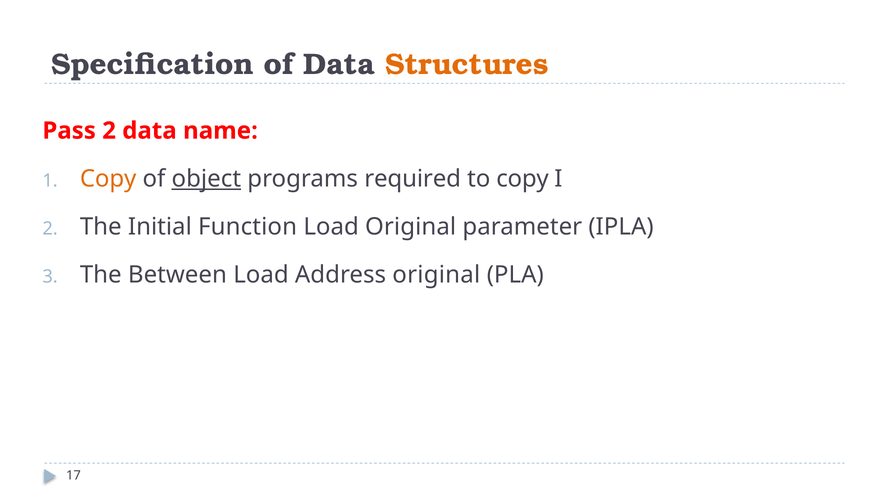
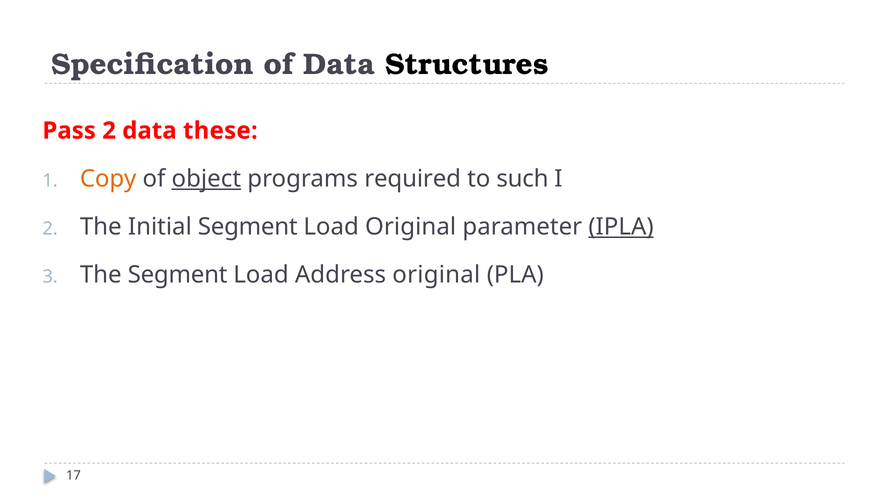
Structures colour: orange -> black (467, 64)
name: name -> these (220, 131)
to copy: copy -> such (522, 179)
Initial Function: Function -> Segment (248, 227)
IPLA underline: none -> present (621, 227)
The Between: Between -> Segment (178, 275)
